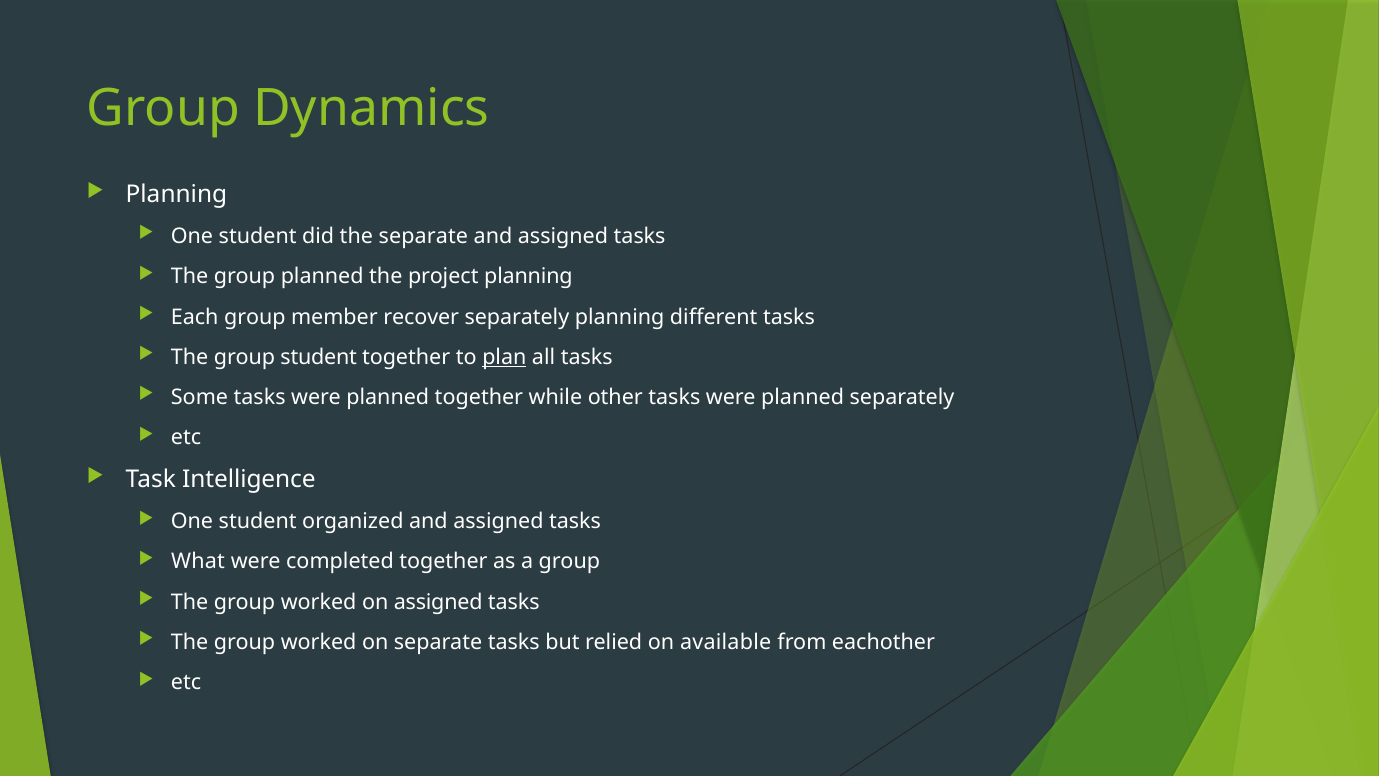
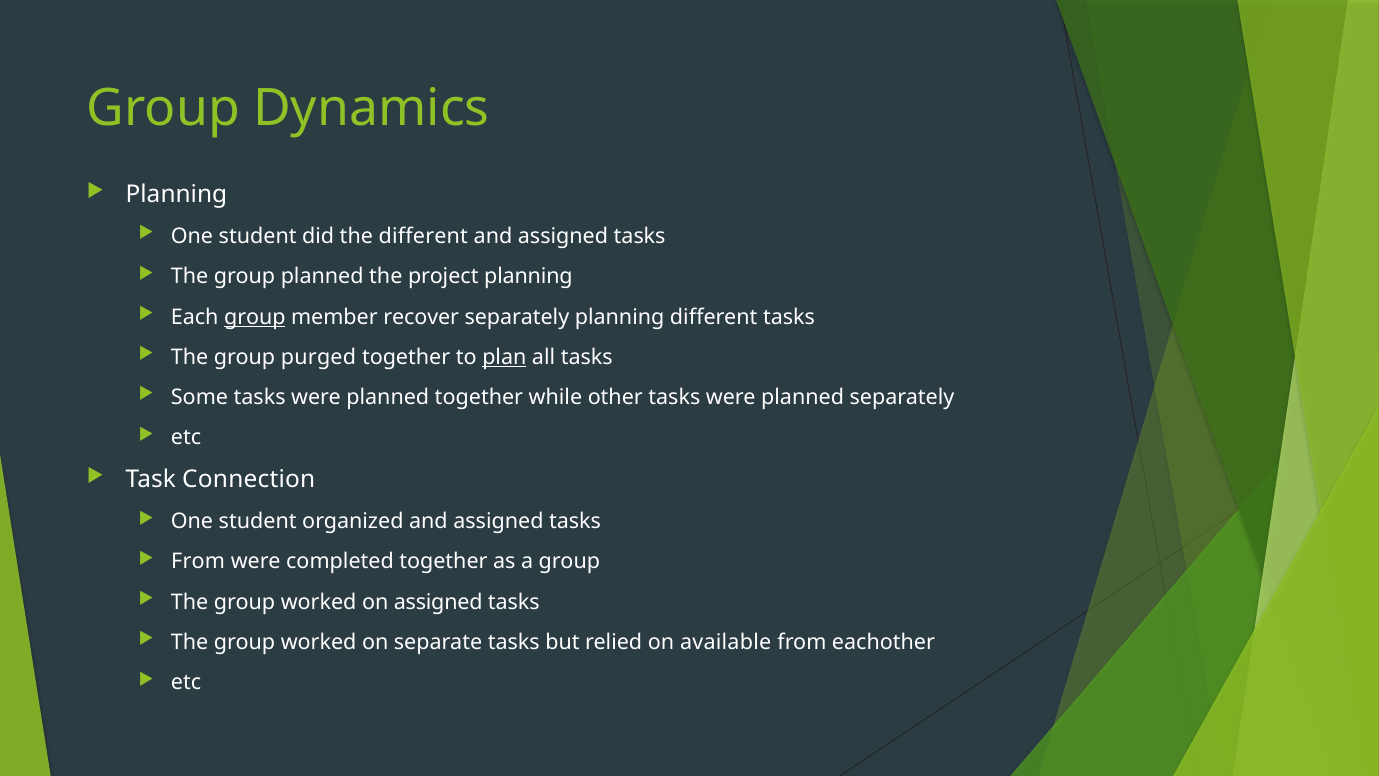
the separate: separate -> different (423, 236)
group underline: none -> present (255, 317)
group student: student -> purged (318, 357)
Intelligence: Intelligence -> Connection (249, 480)
What: What -> From (198, 562)
